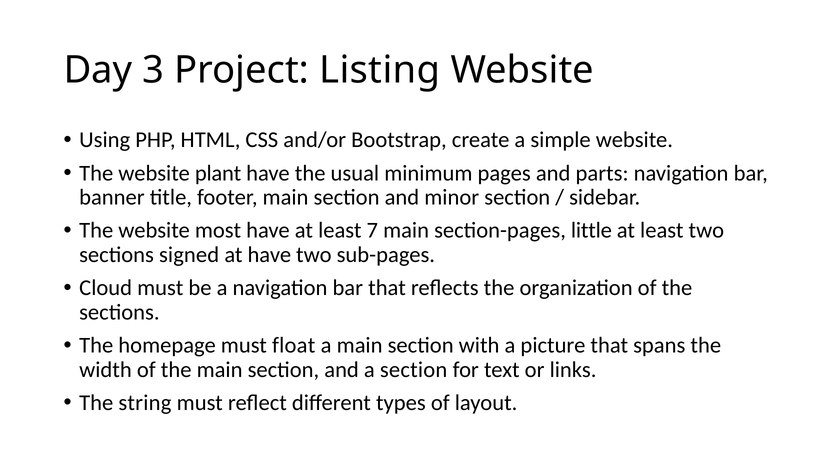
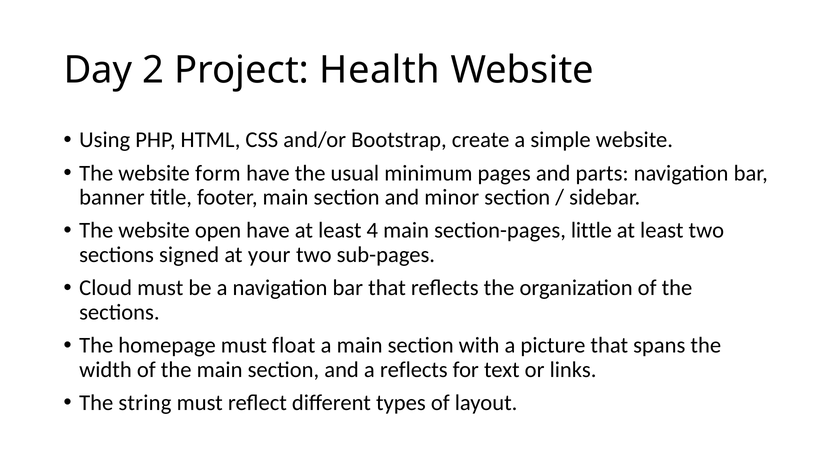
3: 3 -> 2 (153, 70)
Listing: Listing -> Health (380, 70)
plant: plant -> form (218, 173)
most: most -> open (218, 231)
7: 7 -> 4 (372, 231)
at have: have -> your (269, 255)
a section: section -> reflects (414, 370)
